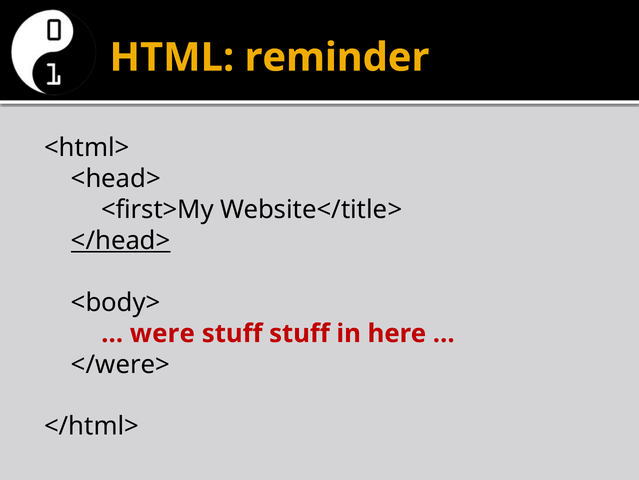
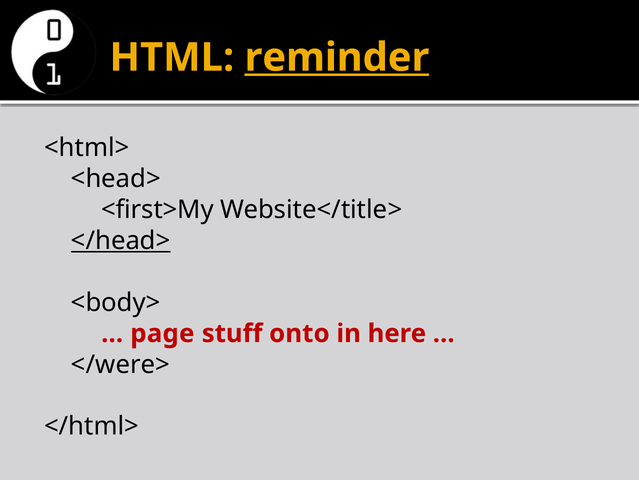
reminder underline: none -> present (337, 57)
were: were -> page (162, 333)
stuff stuff: stuff -> onto (299, 333)
